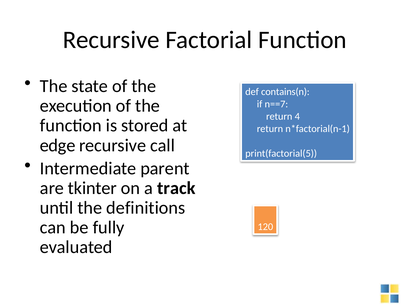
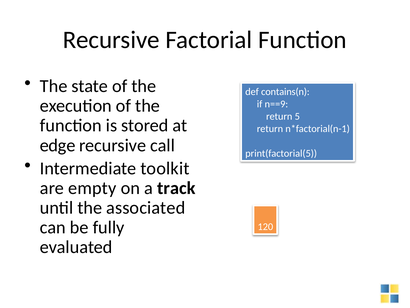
n==7: n==7 -> n==9 (276, 104)
4: 4 -> 5 (297, 116)
parent: parent -> toolkit (165, 168)
tkinter: tkinter -> empty (92, 188)
definitions: definitions -> associated (146, 207)
